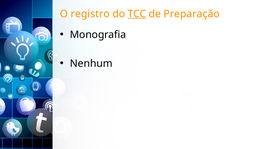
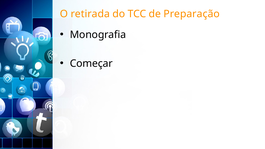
registro: registro -> retirada (90, 14)
TCC underline: present -> none (137, 14)
Nenhum: Nenhum -> Começar (91, 64)
